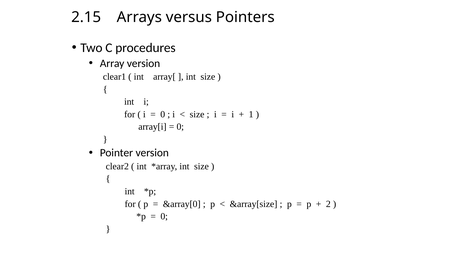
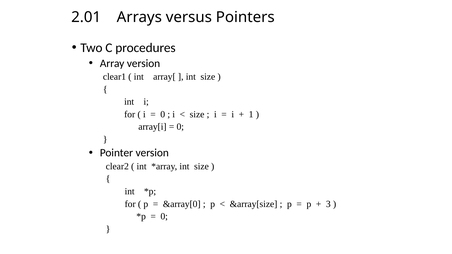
2.15: 2.15 -> 2.01 (86, 17)
2: 2 -> 3 (328, 204)
